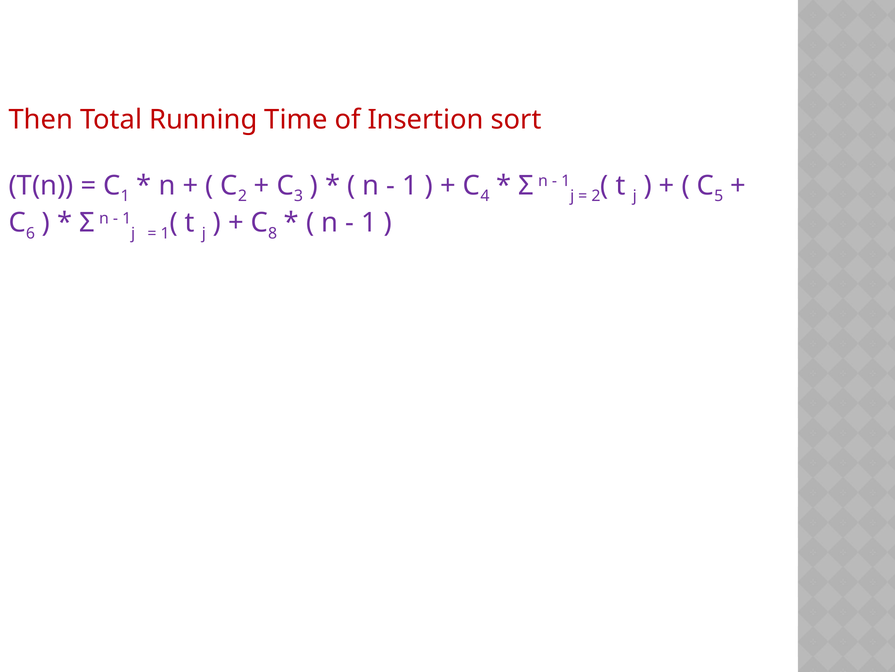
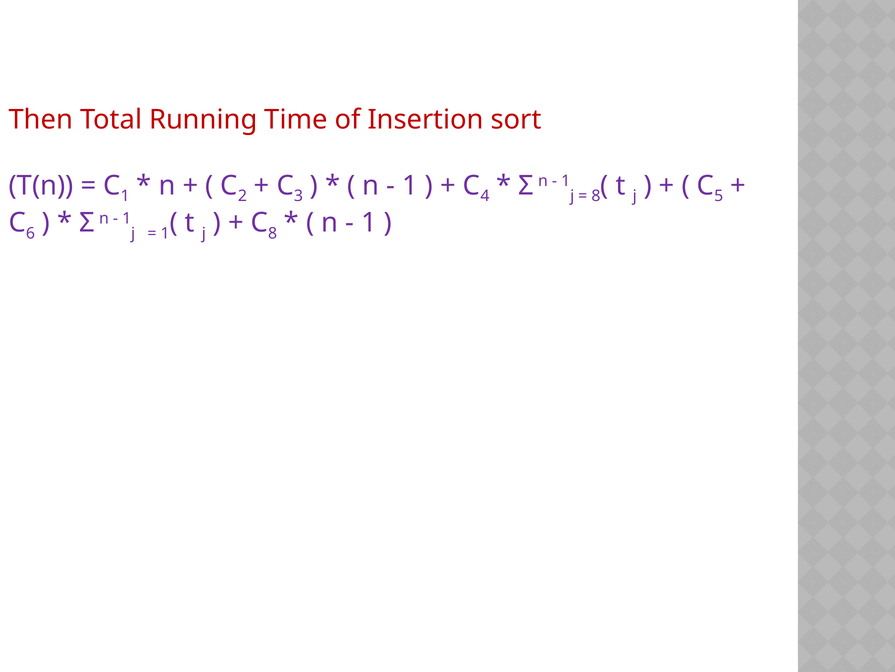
2: 2 -> 8 (596, 196)
